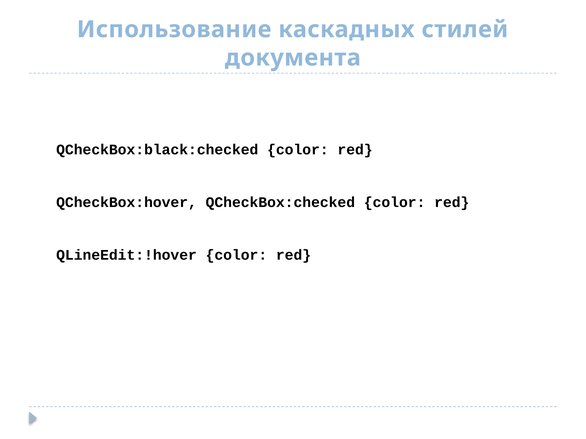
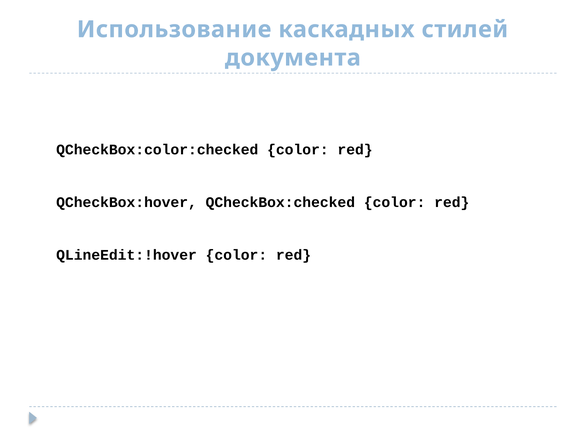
QCheckBox:black:checked: QCheckBox:black:checked -> QCheckBox:color:checked (157, 150)
